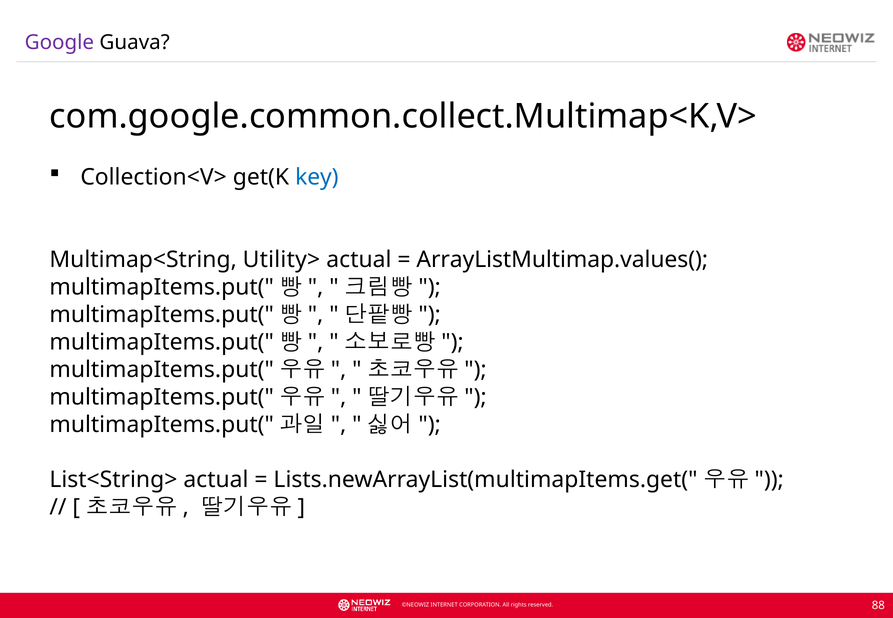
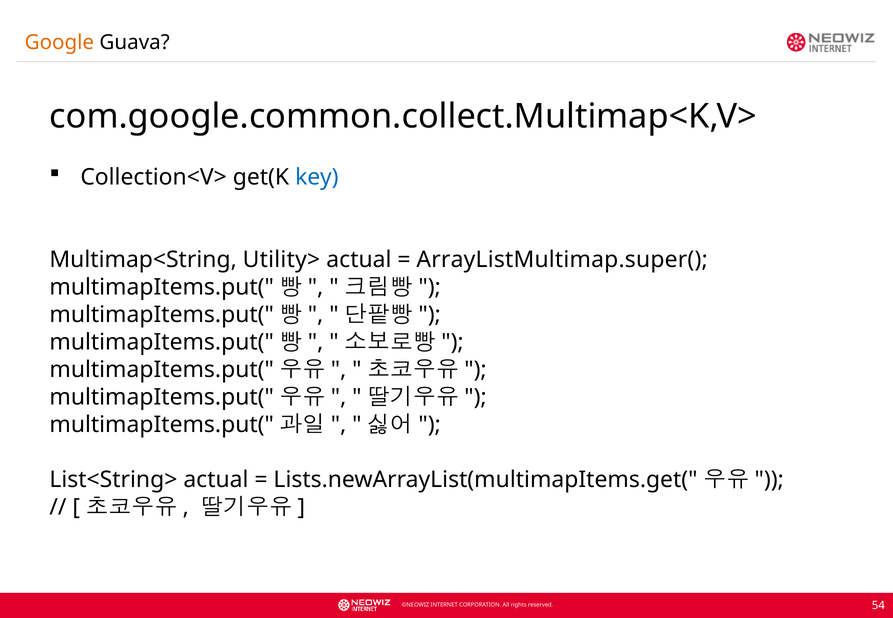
Google colour: purple -> orange (59, 42)
ArrayListMultimap.values(: ArrayListMultimap.values( -> ArrayListMultimap.super( (562, 260)
88: 88 -> 54 (878, 606)
